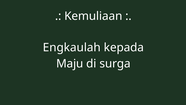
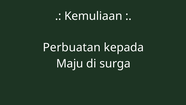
Engkaulah: Engkaulah -> Perbuatan (72, 47)
